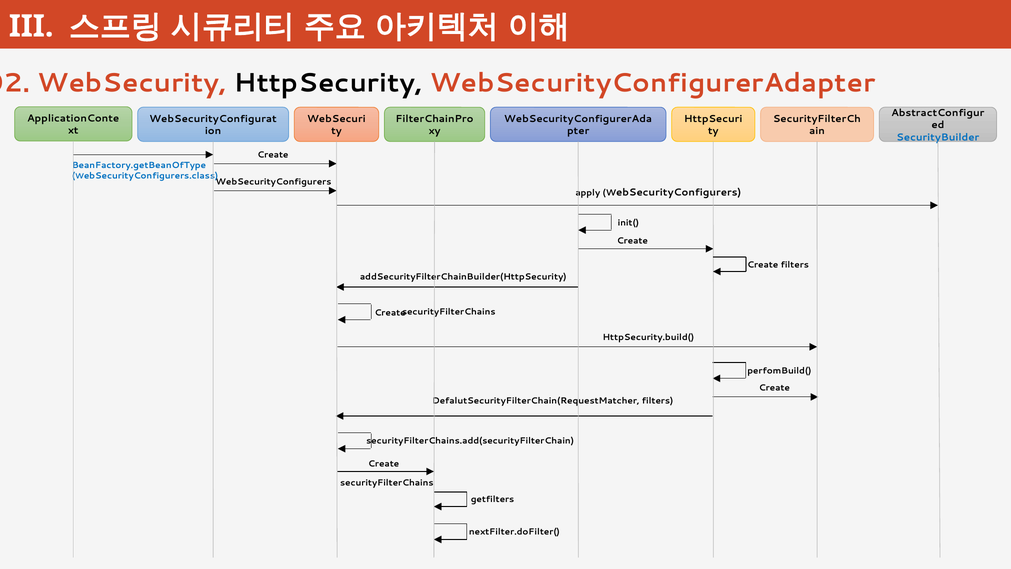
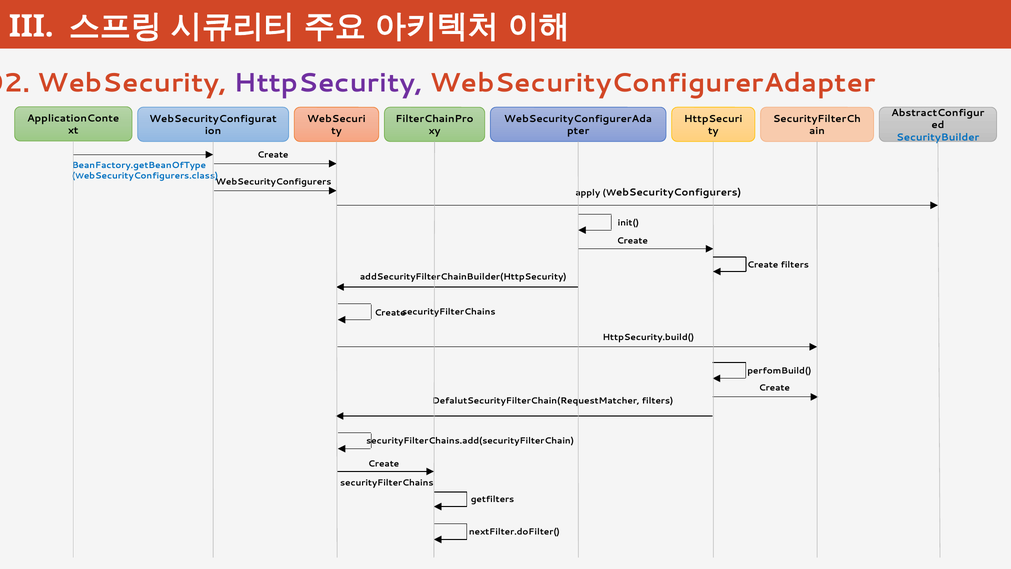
HttpSecurity colour: black -> purple (328, 83)
